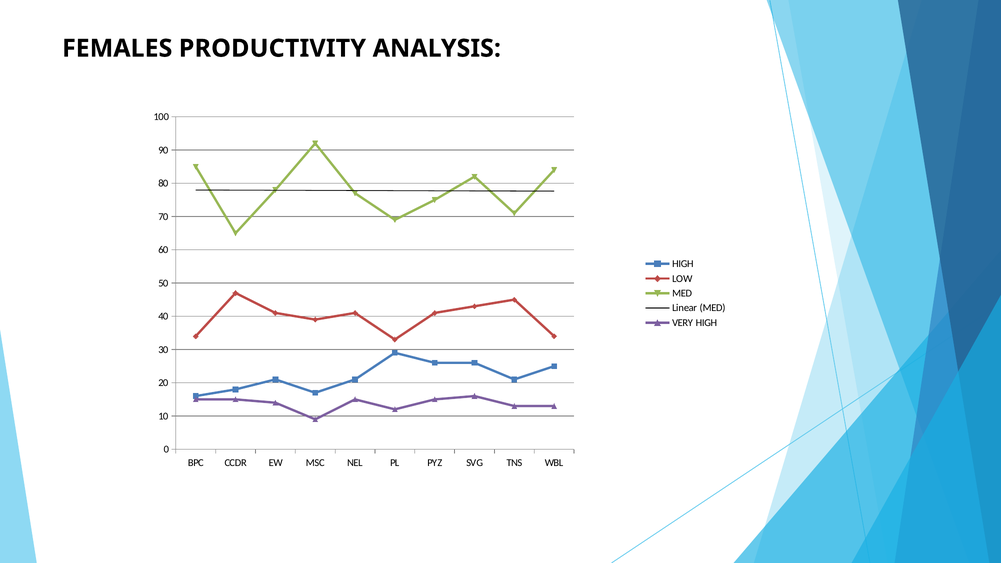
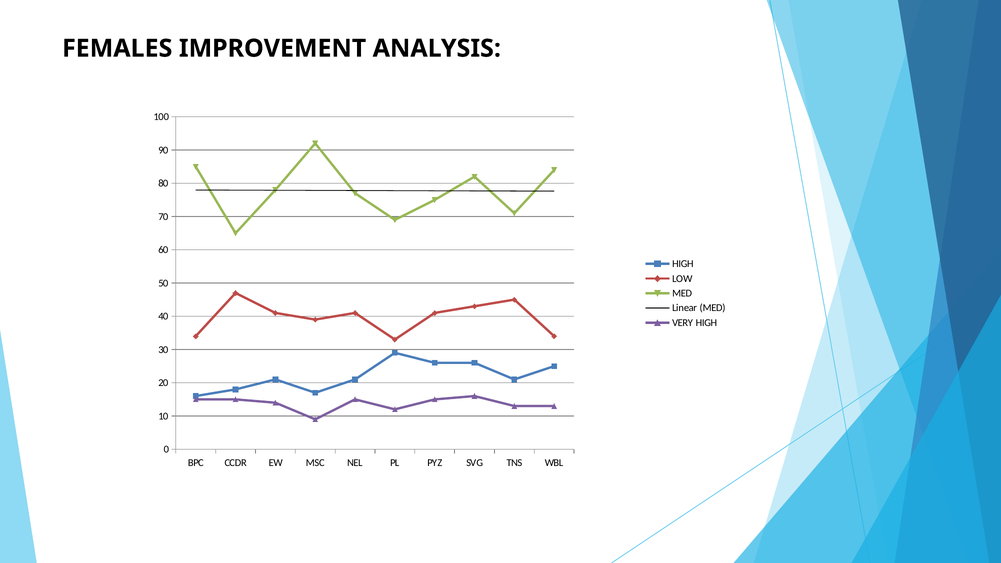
PRODUCTIVITY: PRODUCTIVITY -> IMPROVEMENT (273, 48)
